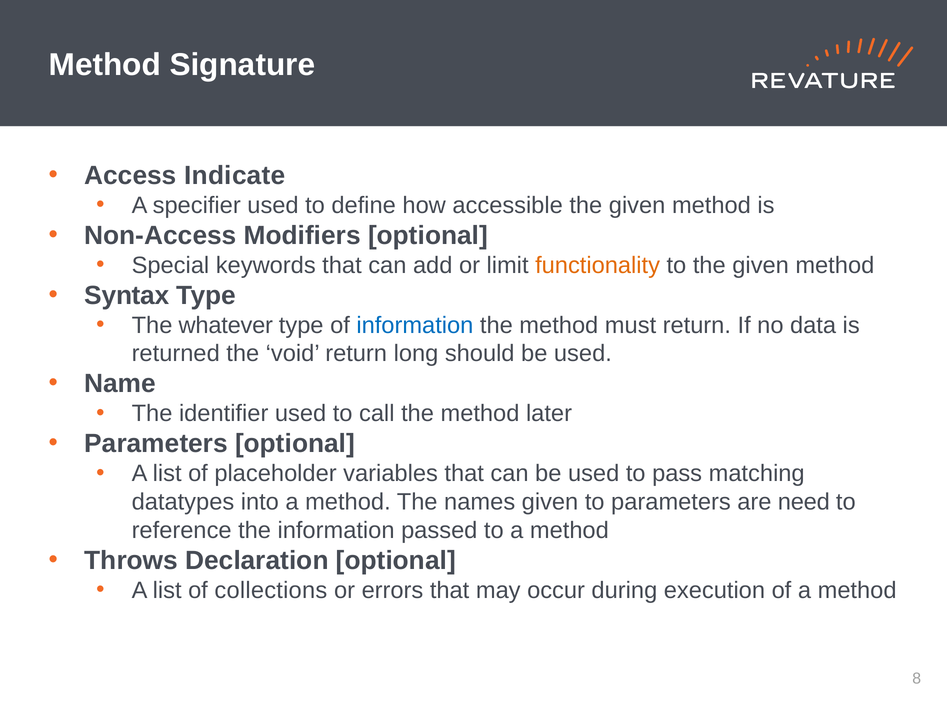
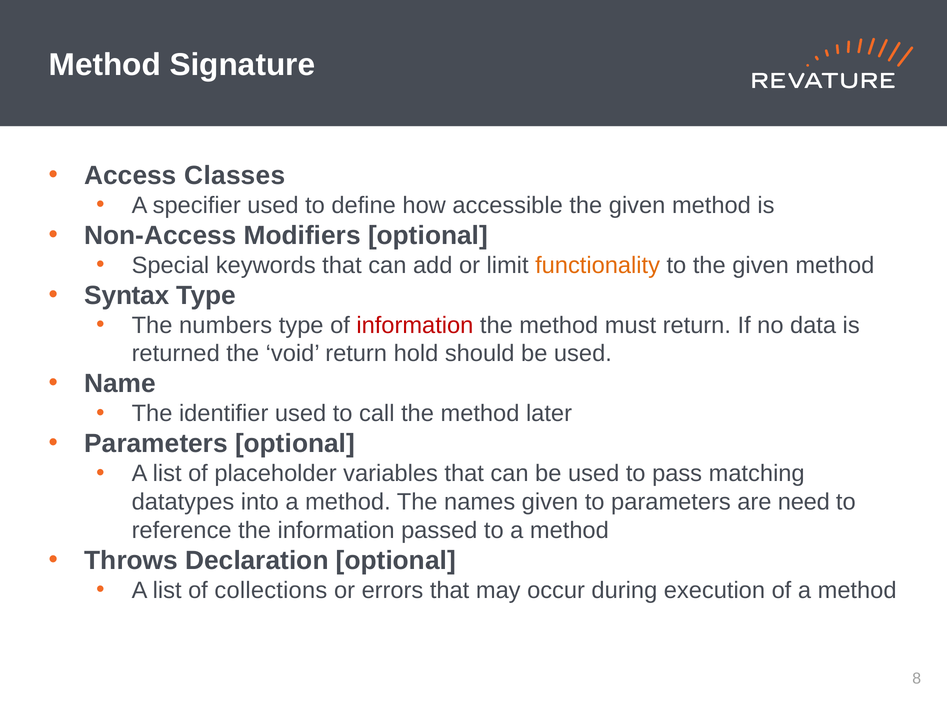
Indicate: Indicate -> Classes (235, 176)
whatever: whatever -> numbers (226, 325)
information colour: blue -> red (415, 325)
long: long -> hold (416, 354)
